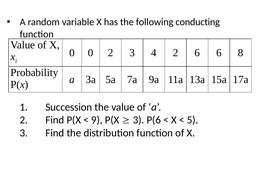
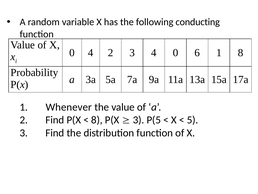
0 0: 0 -> 4 (91, 53)
4 2: 2 -> 0 (176, 53)
6 6: 6 -> 1 (219, 53)
Succession: Succession -> Whenever (69, 107)
9: 9 -> 8 (97, 120)
P(6: P(6 -> P(5 (154, 120)
